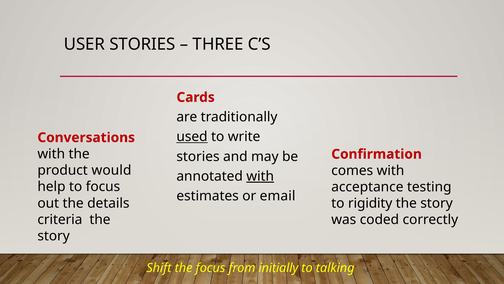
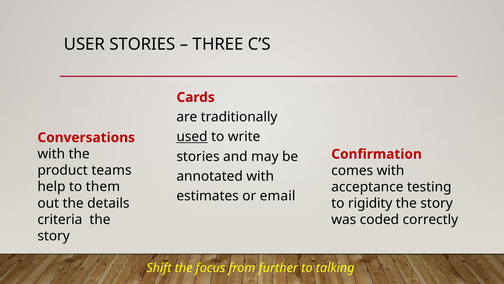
would: would -> teams (111, 170)
with underline: present -> none (260, 176)
to focus: focus -> them (103, 186)
initially: initially -> further (278, 267)
